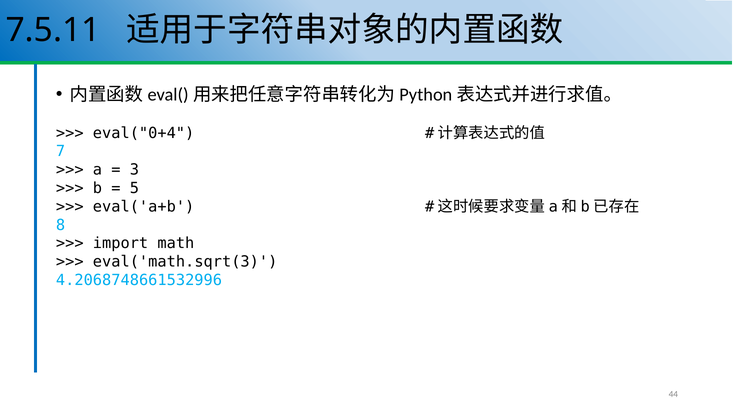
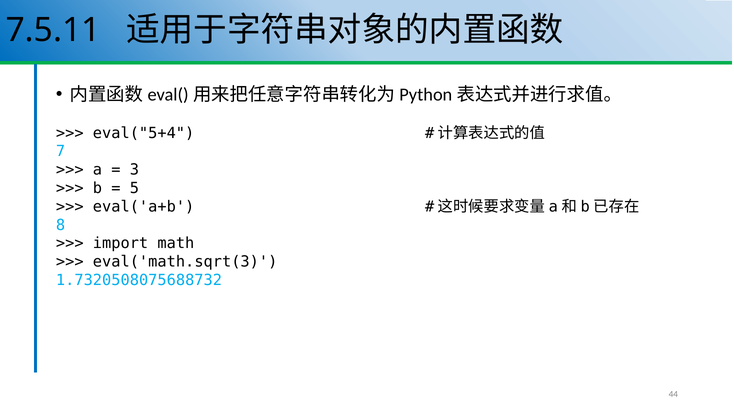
eval("0+4: eval("0+4 -> eval("5+4 (144, 133)
4.2068748661532996: 4.2068748661532996 -> 1.7320508075688732 (139, 280)
